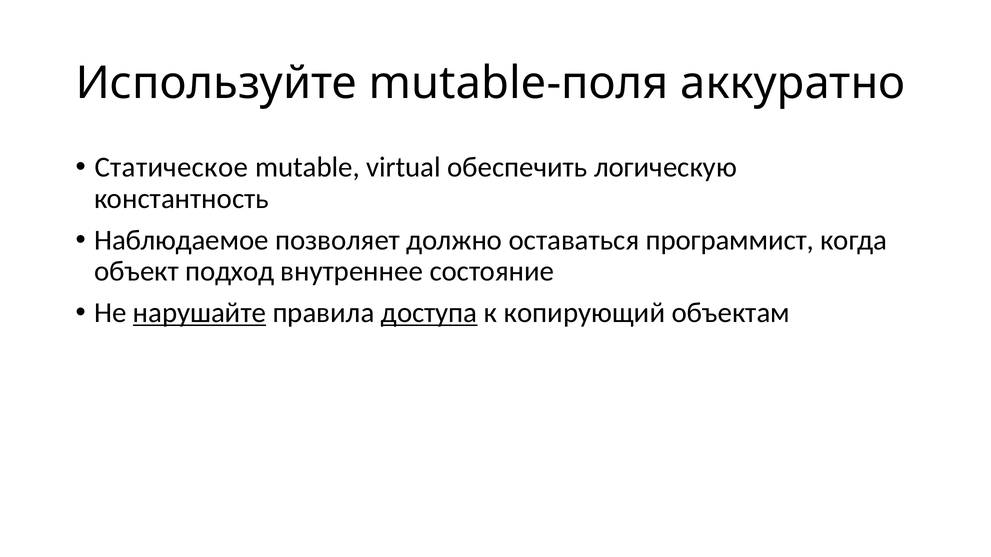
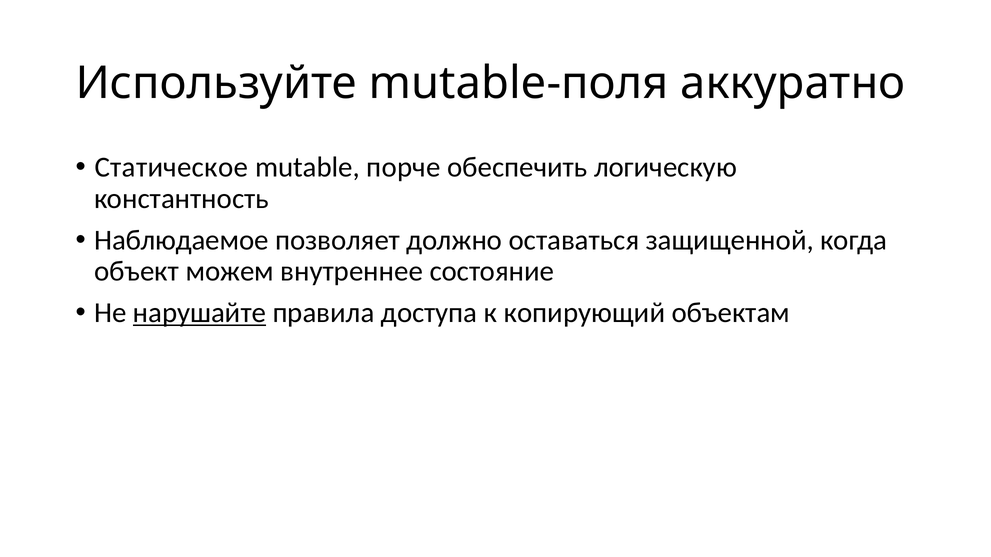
virtual: virtual -> порче (403, 168)
программист: программист -> защищенной (730, 240)
подход: подход -> можем (230, 272)
доступа underline: present -> none (429, 313)
